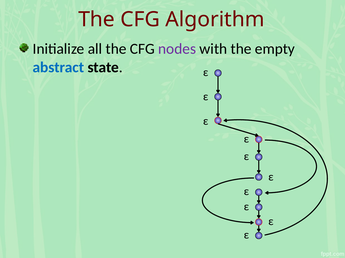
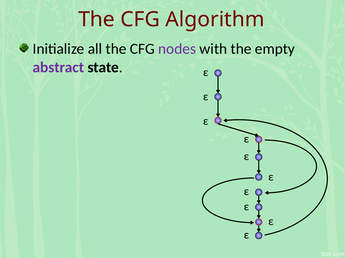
abstract colour: blue -> purple (58, 67)
